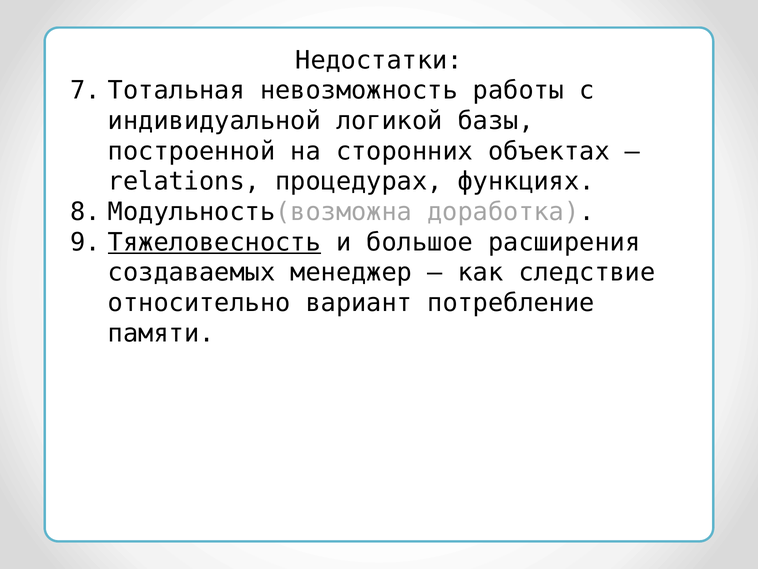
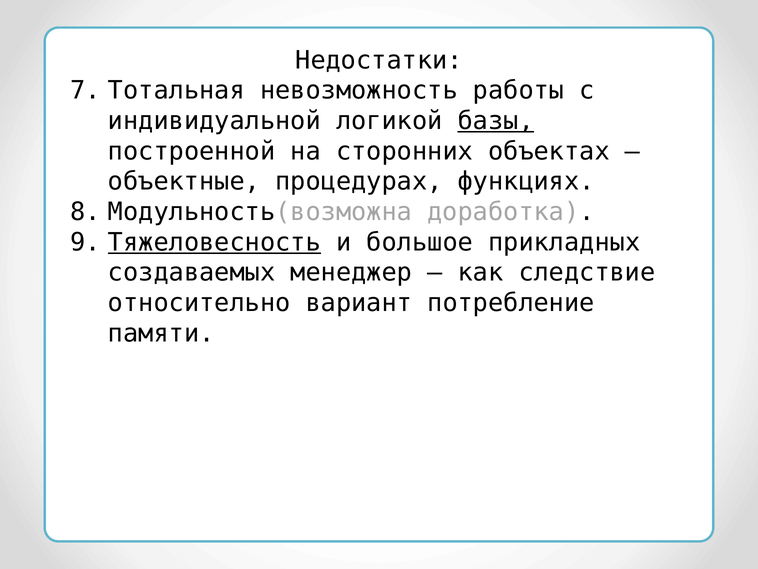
базы underline: none -> present (496, 121)
relations: relations -> объектные (184, 181)
расширения: расширения -> прикладных (564, 242)
